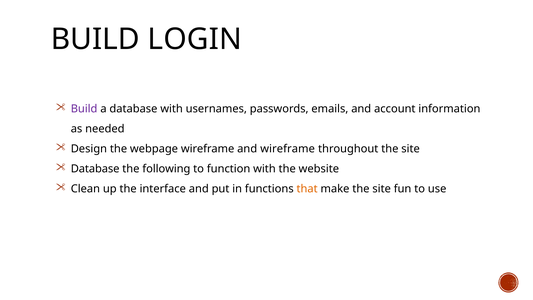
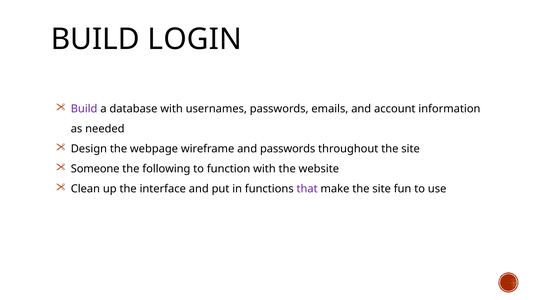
and wireframe: wireframe -> passwords (288, 149)
Database: Database -> Someone (95, 169)
that colour: orange -> purple (307, 189)
